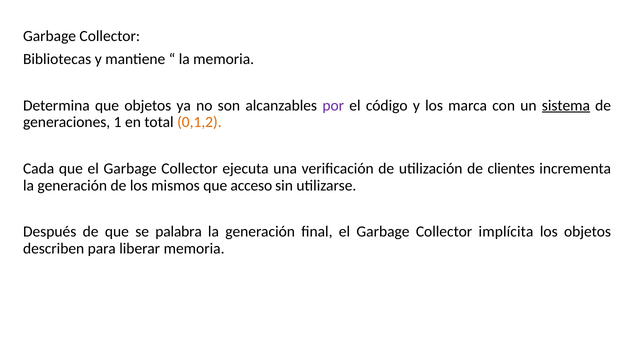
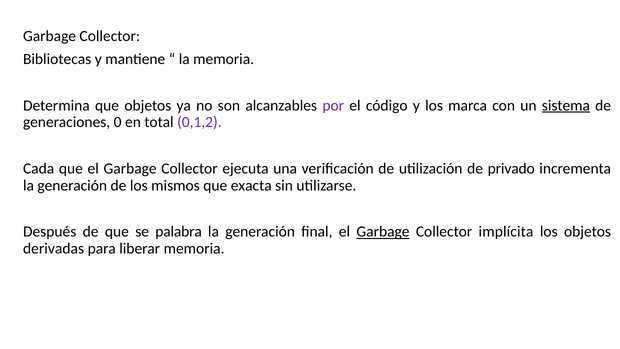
1: 1 -> 0 (118, 122)
0,1,2 colour: orange -> purple (199, 122)
clientes: clientes -> privado (511, 169)
acceso: acceso -> exacta (251, 185)
Garbage underline: none -> present (383, 232)
describen: describen -> derivadas (54, 248)
